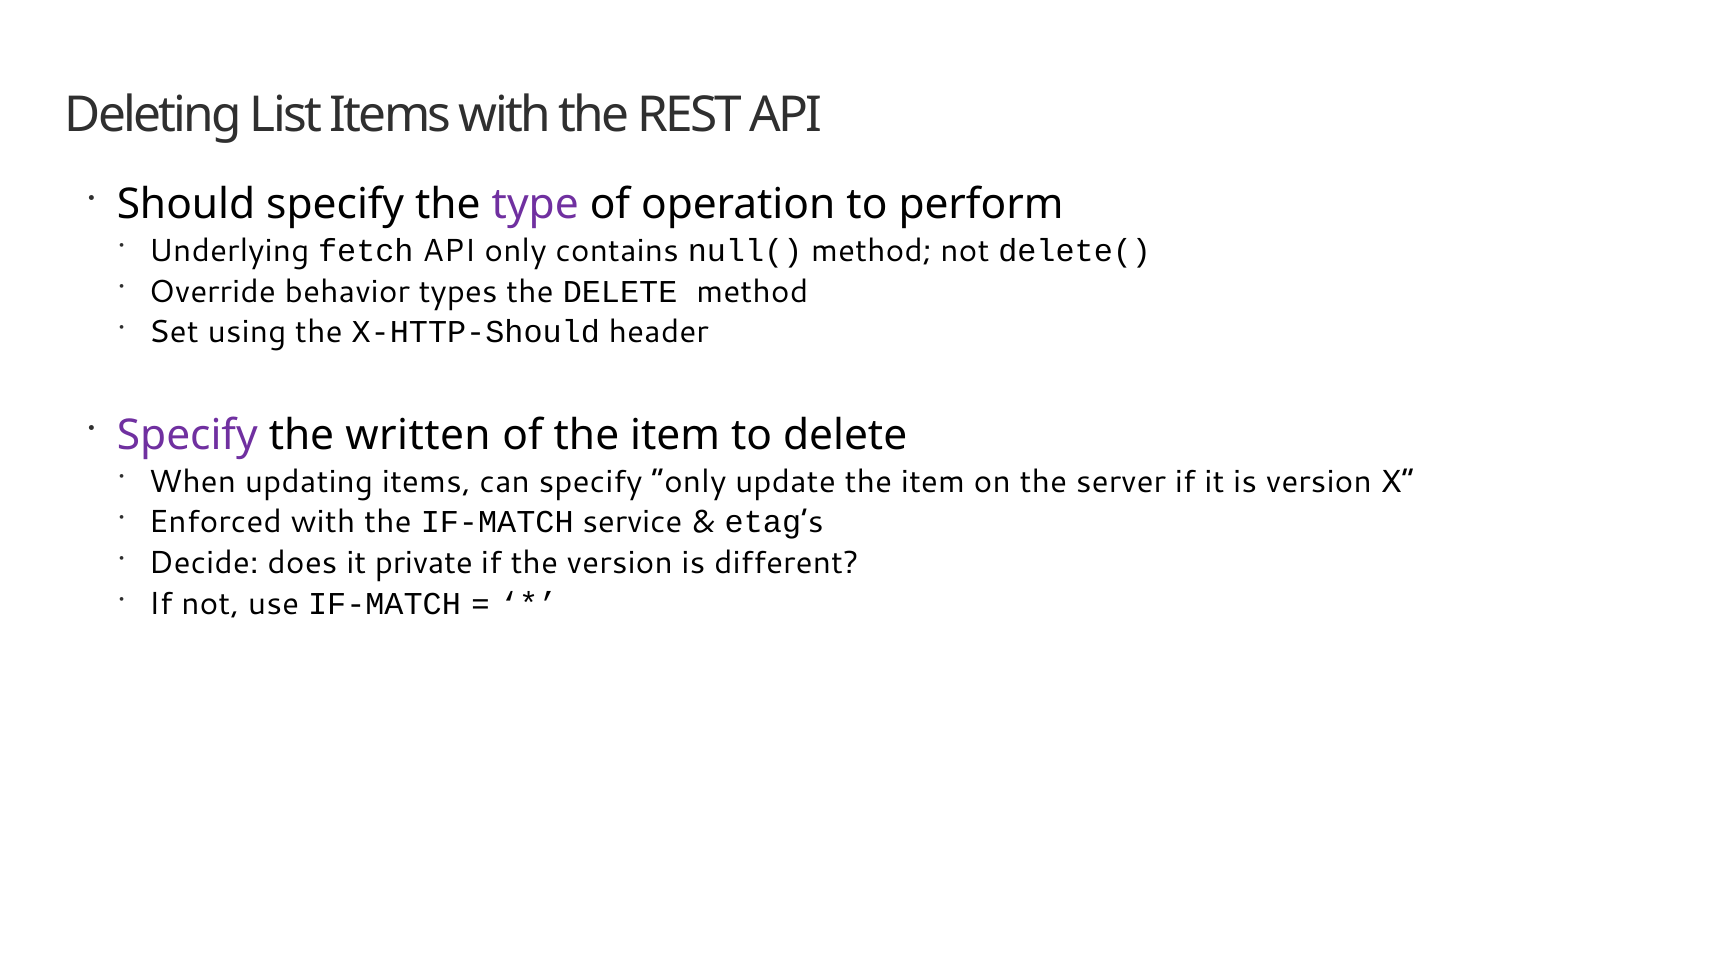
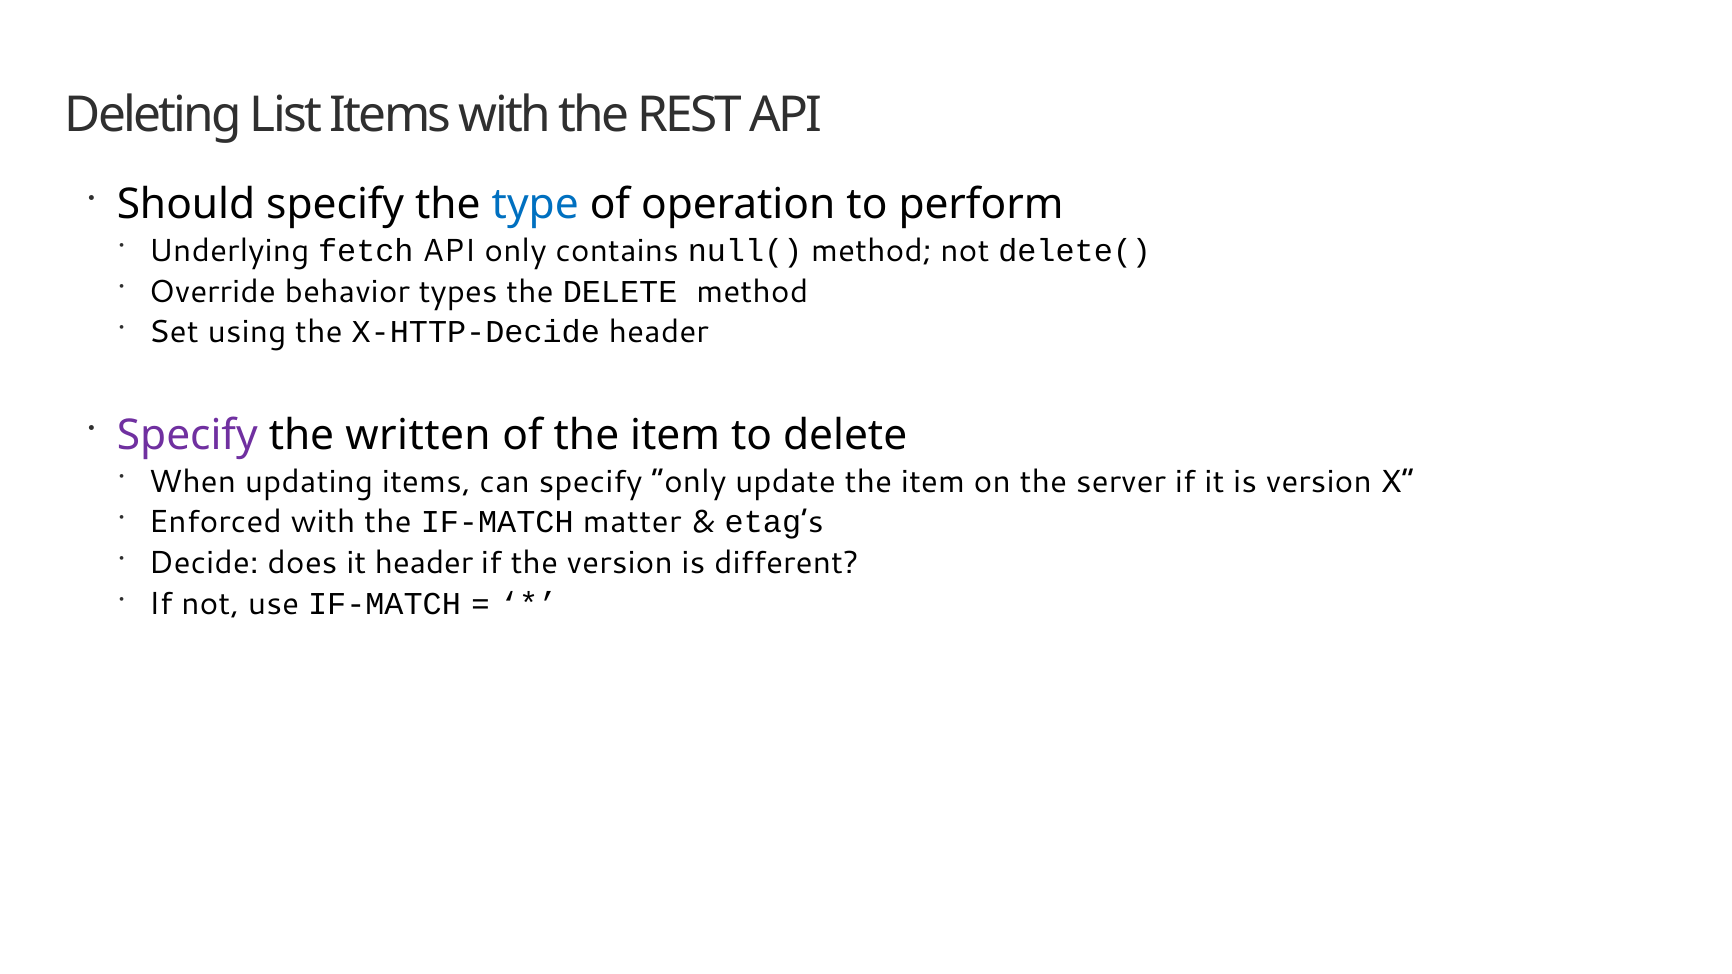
type colour: purple -> blue (535, 204)
X-HTTP-Should: X-HTTP-Should -> X-HTTP-Decide (476, 332)
service: service -> matter (632, 522)
it private: private -> header (424, 563)
